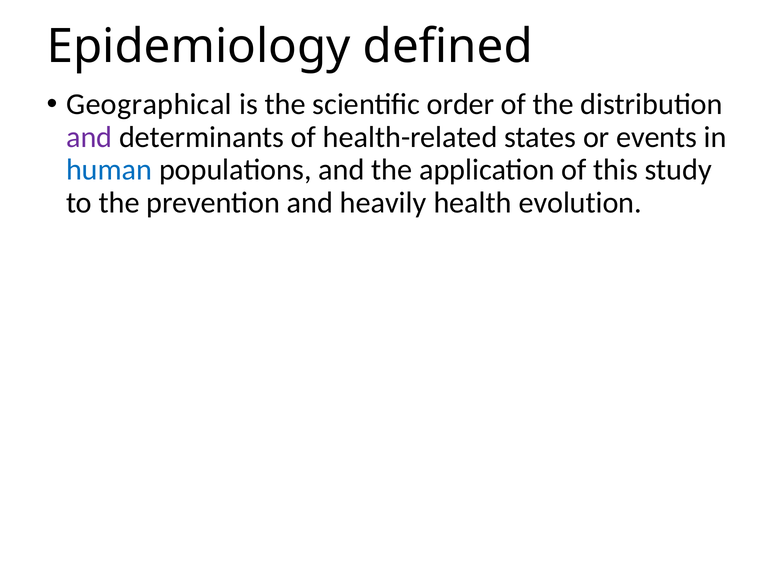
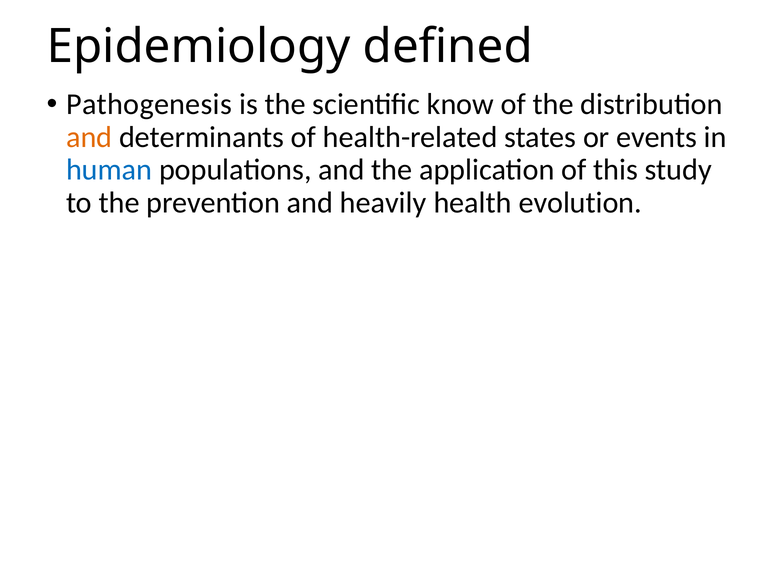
Geographical: Geographical -> Pathogenesis (149, 104)
order: order -> know (460, 104)
and colour: purple -> orange (89, 137)
